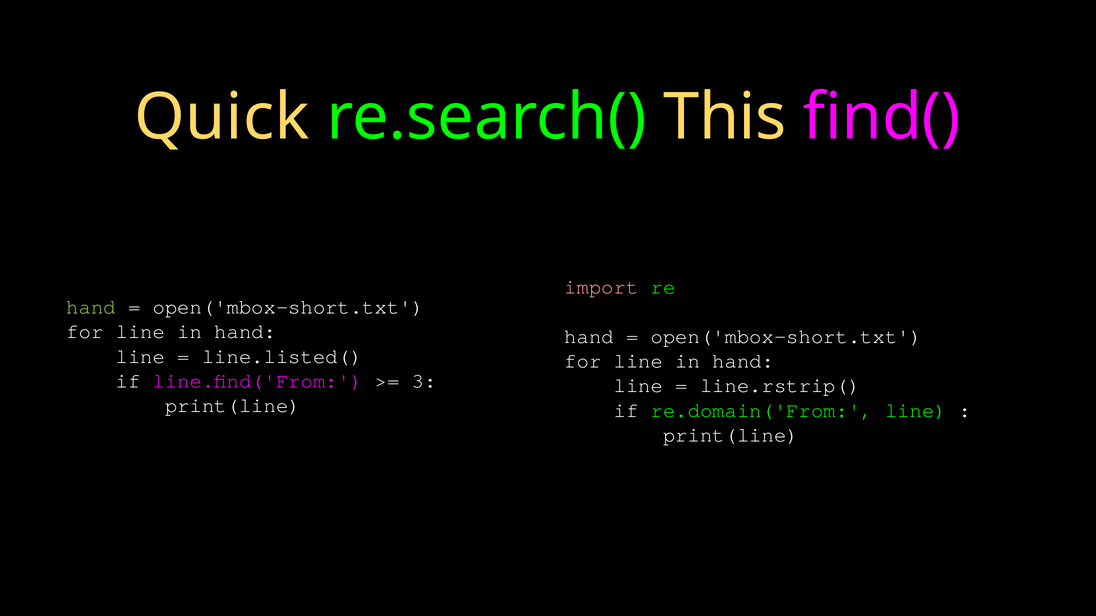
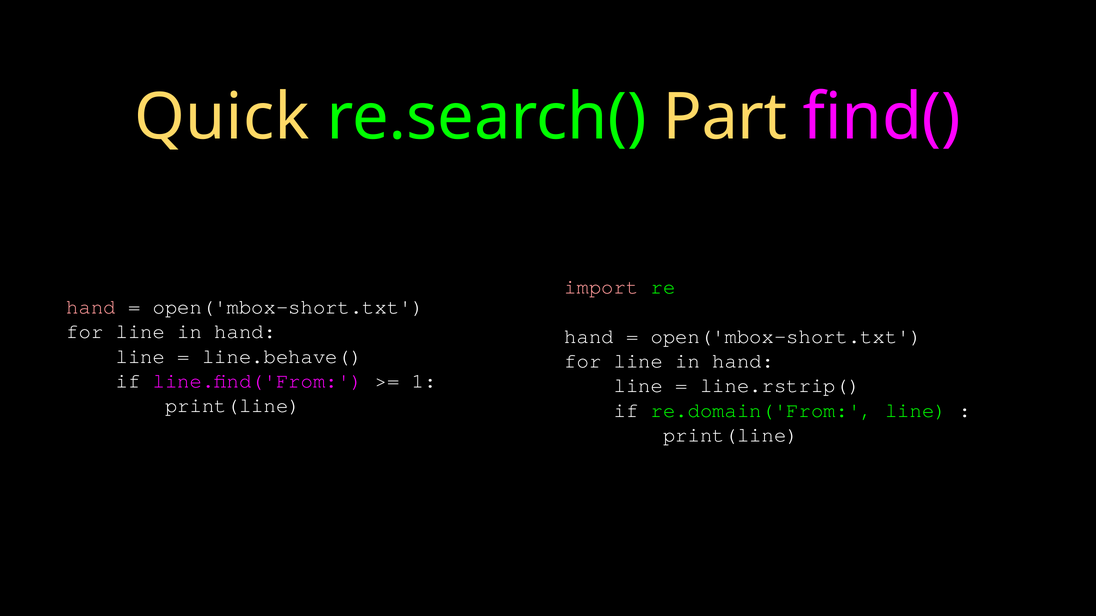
This: This -> Part (725, 118)
hand colour: light green -> pink (91, 307)
line.listed(: line.listed( -> line.behave( (282, 357)
3: 3 -> 1 (424, 381)
